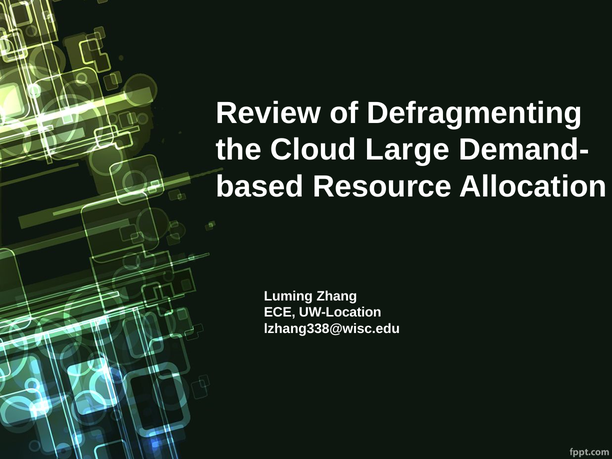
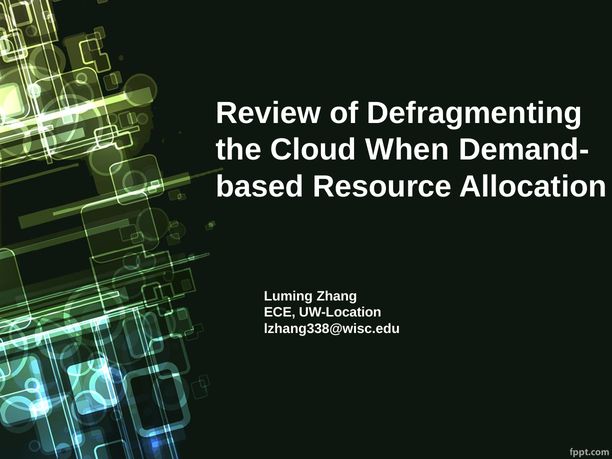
Large: Large -> When (407, 150)
